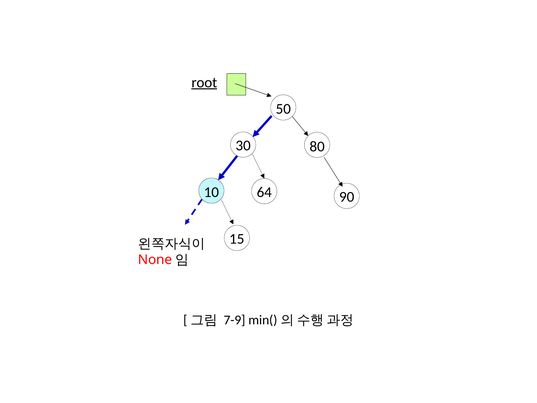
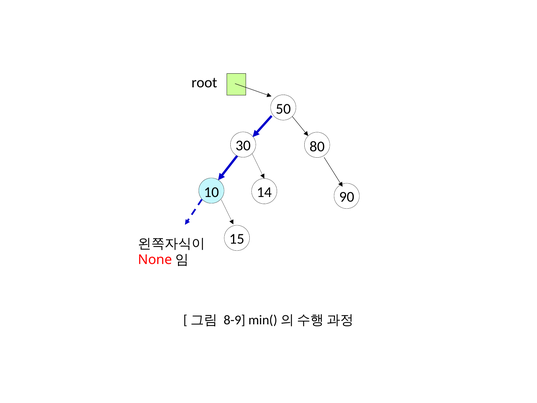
root underline: present -> none (204, 82)
64: 64 -> 14 (264, 192)
7-9: 7-9 -> 8-9 (234, 320)
